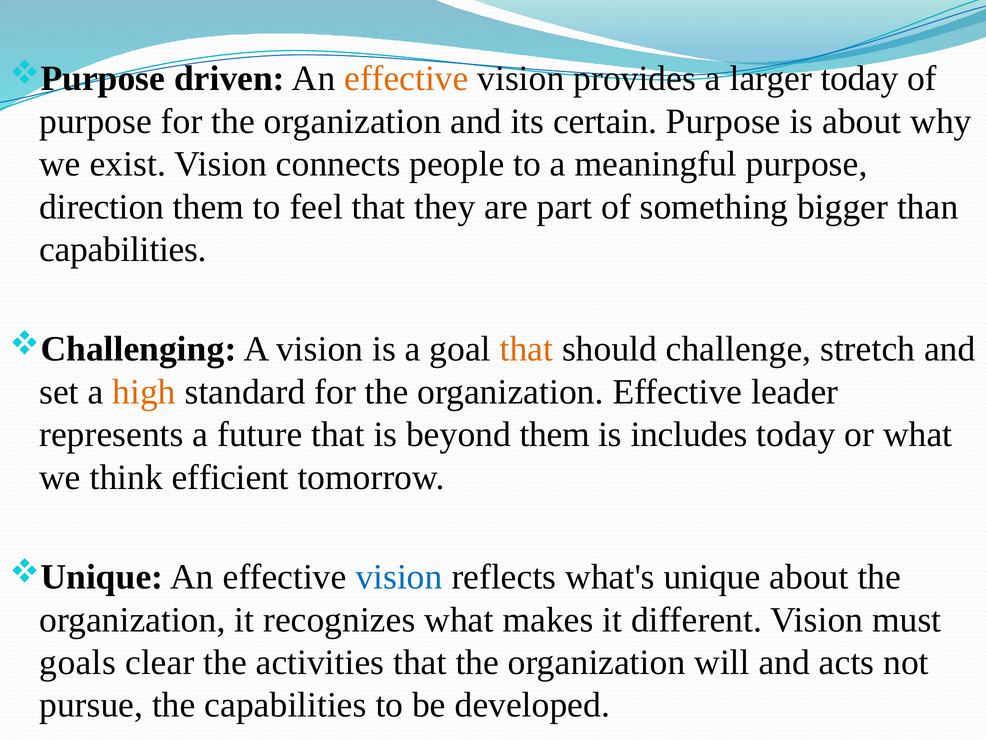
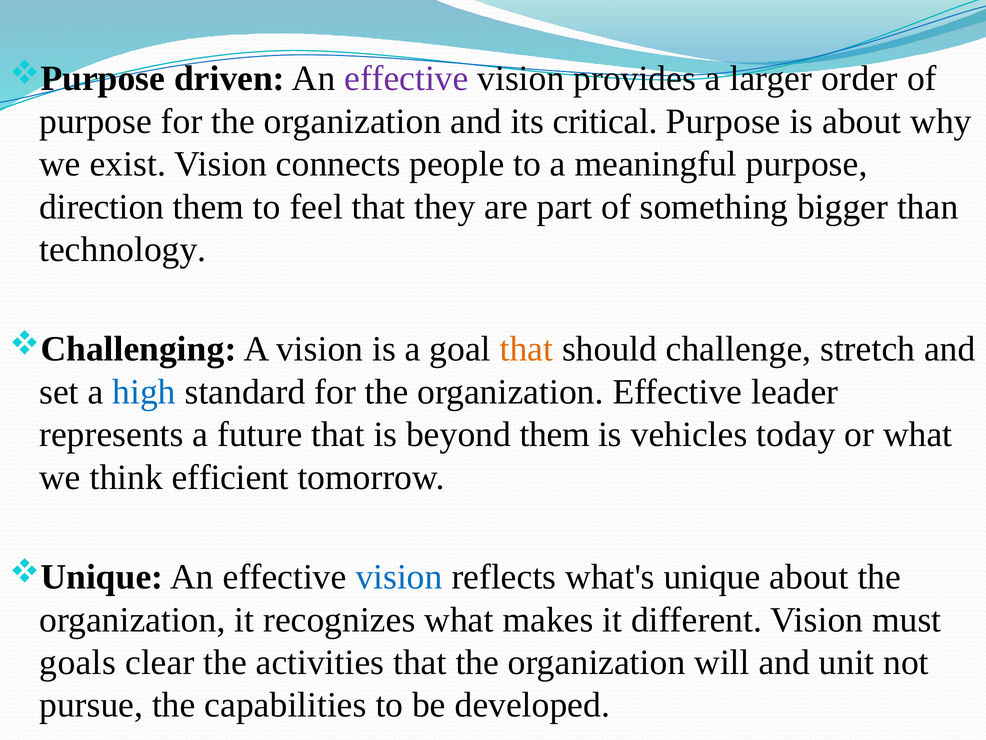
effective colour: orange -> purple (406, 79)
larger today: today -> order (859, 79)
certain: certain -> critical (605, 121)
capabilities: capabilities -> technology (123, 249)
high colour: orange -> blue (144, 392)
includes: includes -> vehicles (689, 434)
acts: acts -> unit (847, 662)
